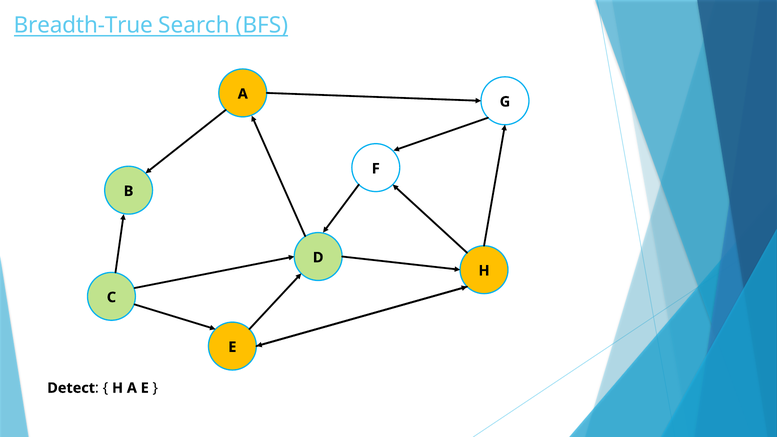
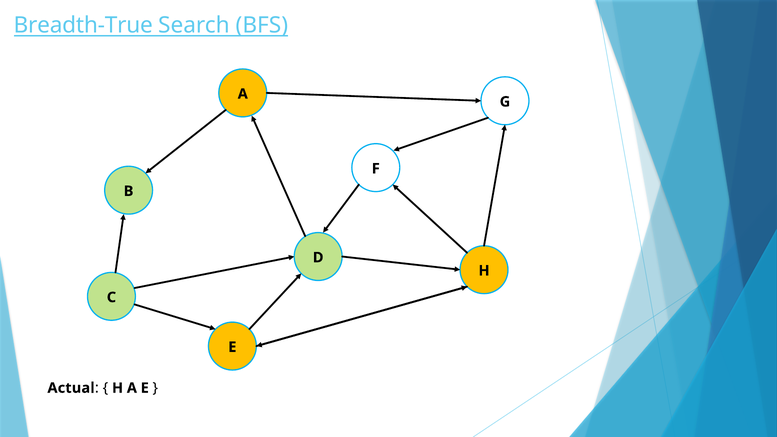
Detect: Detect -> Actual (71, 388)
